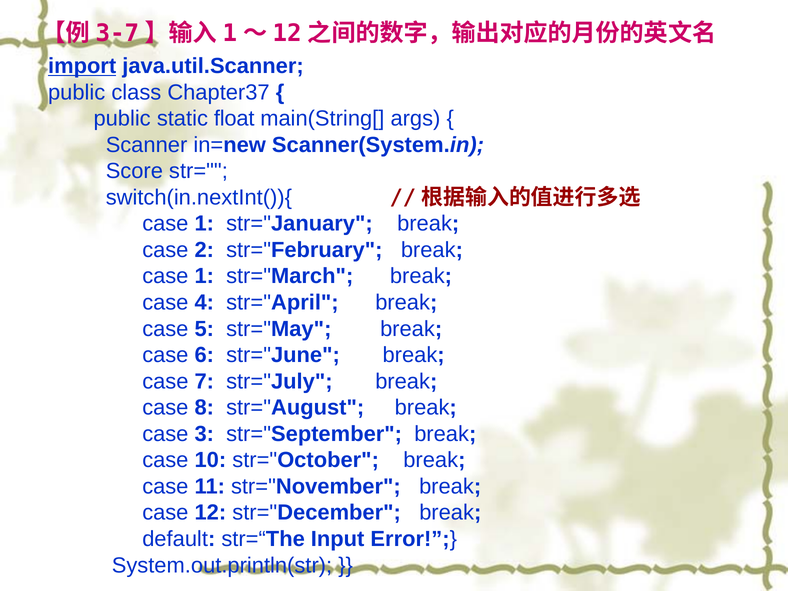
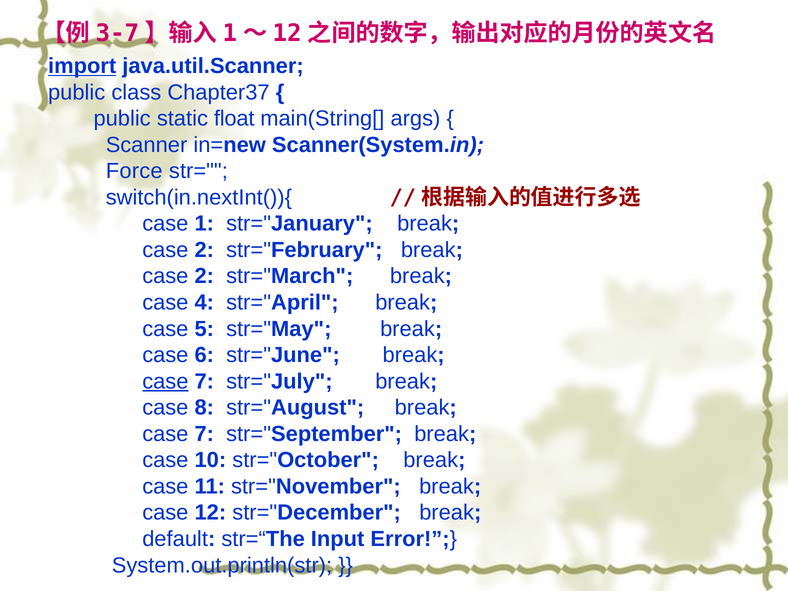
Score: Score -> Force (134, 171)
1: 1 -> 2 (204, 276)
case underline: none -> present (165, 381)
3: 3 -> 7 (204, 434)
